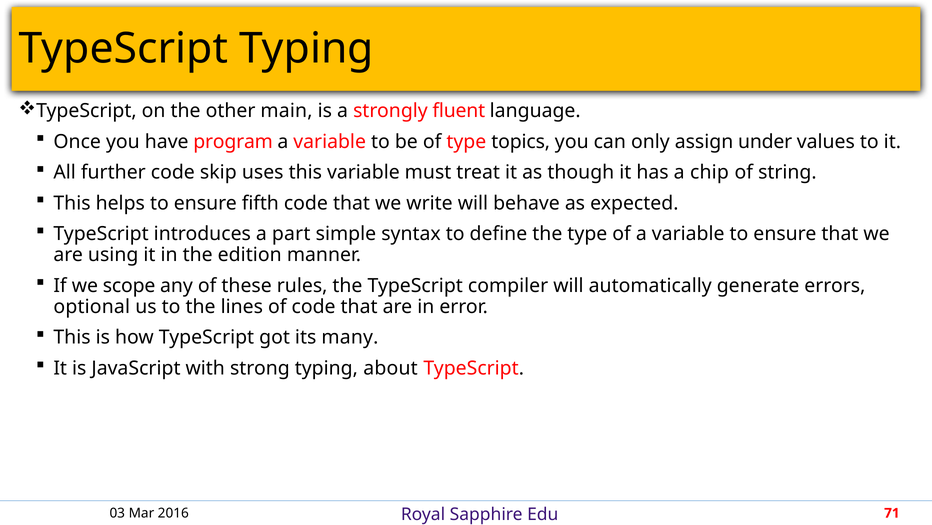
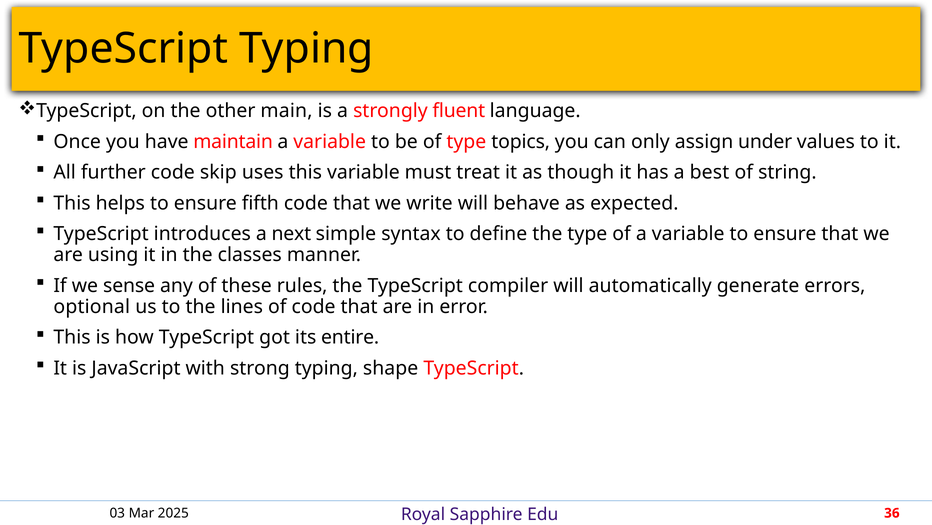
program: program -> maintain (233, 142)
chip: chip -> best (709, 172)
part: part -> next (291, 234)
edition: edition -> classes (250, 255)
scope: scope -> sense (129, 285)
many: many -> entire (350, 337)
about: about -> shape (391, 368)
2016: 2016 -> 2025 (173, 512)
71: 71 -> 36 (892, 512)
